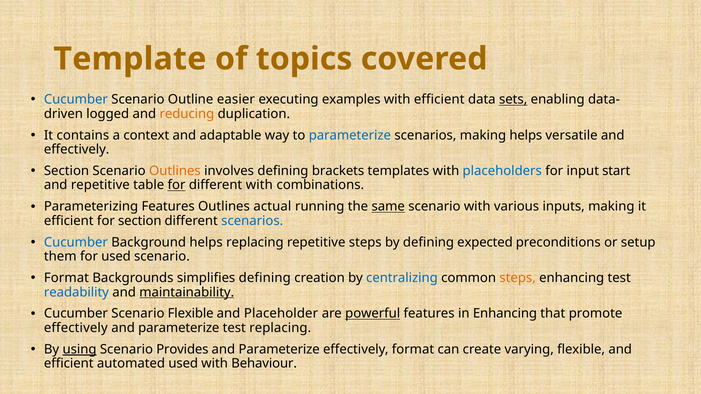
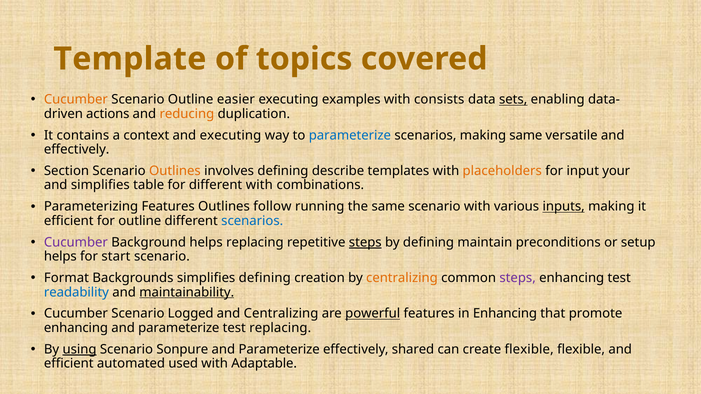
Cucumber colour: blue -> orange (76, 100)
with efficient: efficient -> consists (439, 100)
logged: logged -> actions (108, 114)
and adaptable: adaptable -> executing (230, 135)
making helps: helps -> same (526, 135)
brackets: brackets -> describe (338, 171)
placeholders colour: blue -> orange (502, 171)
start: start -> your (616, 171)
and repetitive: repetitive -> simplifies (100, 185)
for underline: present -> none (177, 185)
actual: actual -> follow (272, 207)
same underline: present -> none (388, 207)
inputs underline: none -> present (564, 207)
for section: section -> outline (140, 221)
Cucumber colour: blue -> purple (76, 242)
steps underline: none -> present (365, 242)
expected: expected -> maintain (485, 242)
them: them -> helps (60, 257)
for used: used -> start (116, 257)
centralizing colour: blue -> orange (402, 278)
steps colour: orange -> purple (518, 278)
Scenario Flexible: Flexible -> Logged (191, 314)
and Placeholder: Placeholder -> Centralizing (281, 314)
effectively: effectively -> enhancing (76, 328)
Provides: Provides -> Sonpure (182, 350)
effectively format: format -> shared (413, 350)
create varying: varying -> flexible (529, 350)
Behaviour: Behaviour -> Adaptable (264, 364)
